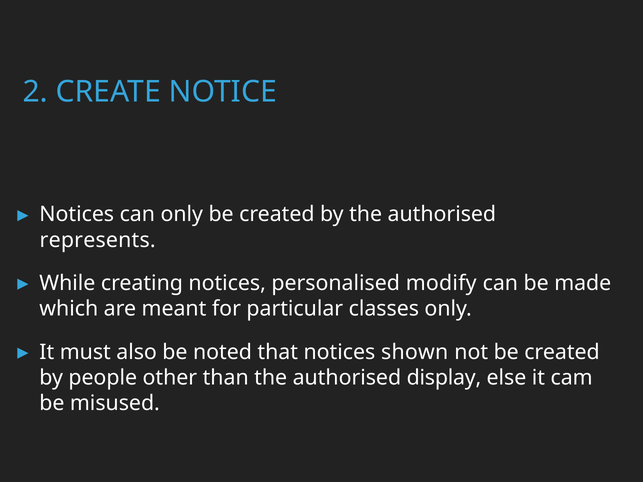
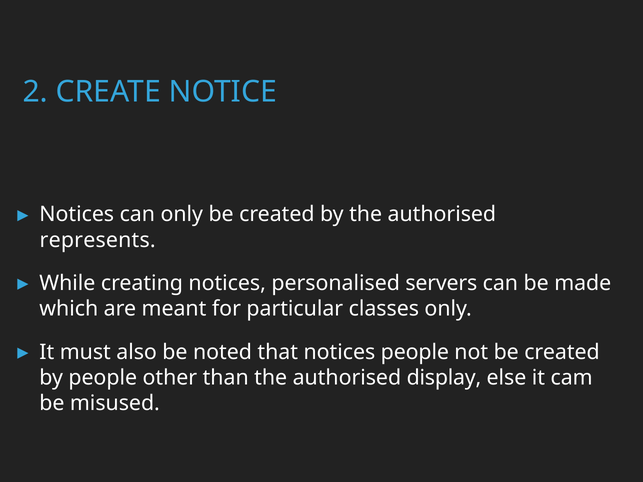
modify: modify -> servers (441, 283)
notices shown: shown -> people (415, 352)
